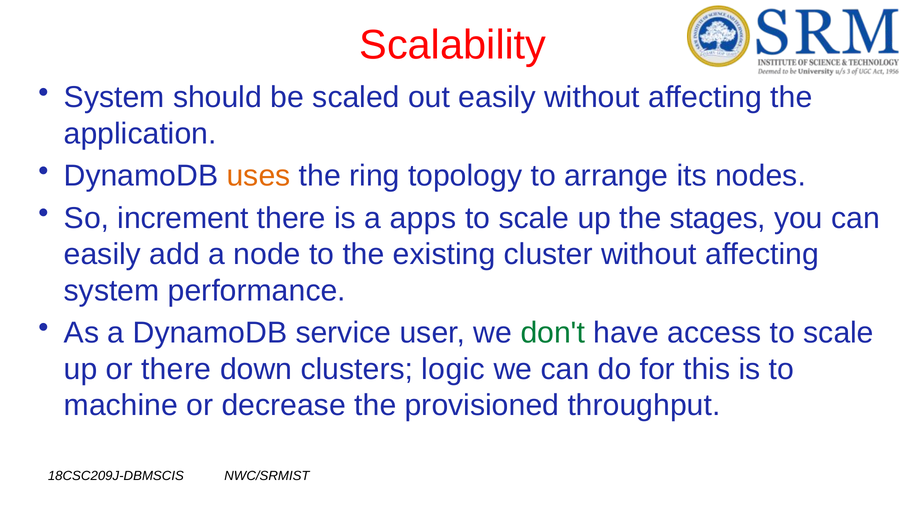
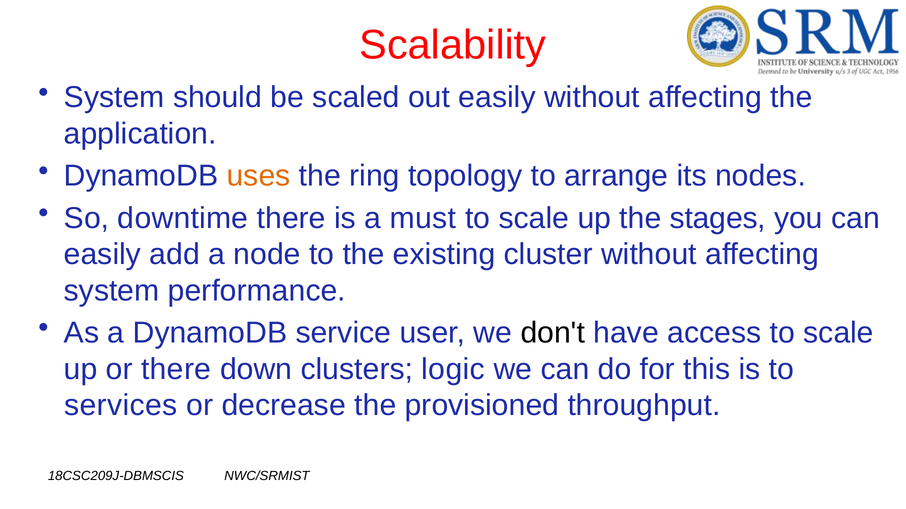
increment: increment -> downtime (183, 218)
apps: apps -> must (423, 218)
don't colour: green -> black (553, 333)
machine: machine -> services (121, 406)
